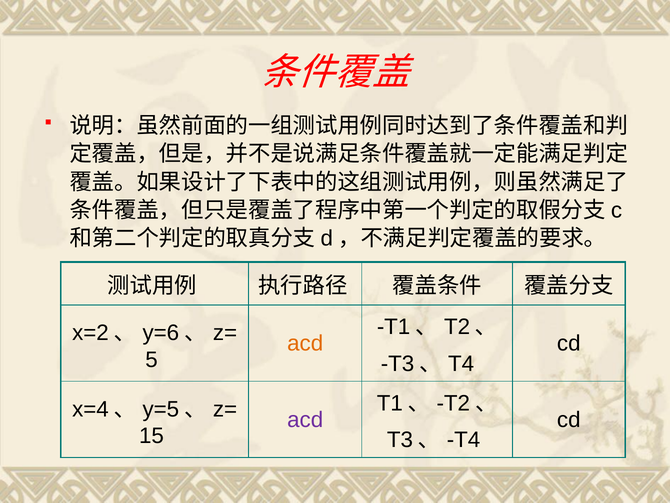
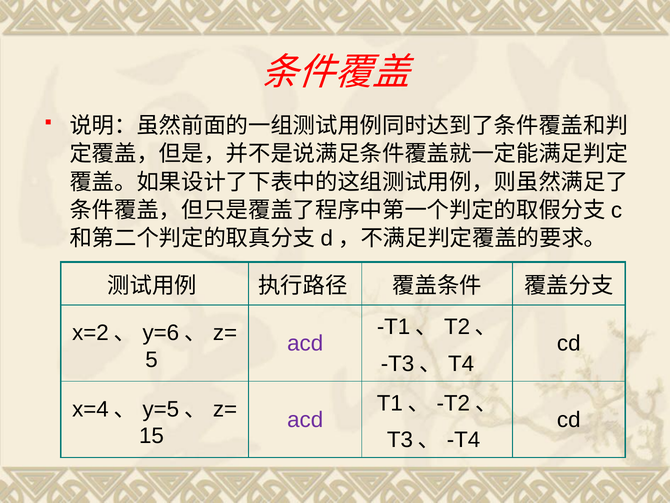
acd colour: orange -> purple (305, 343)
